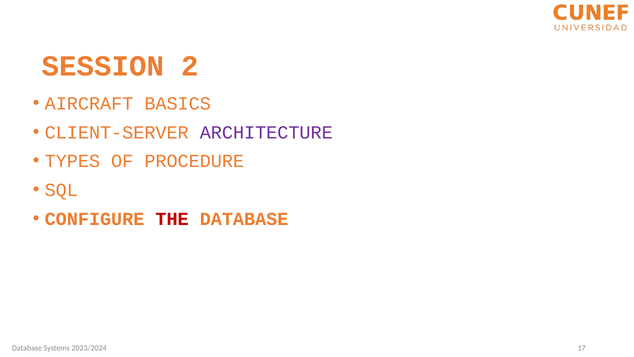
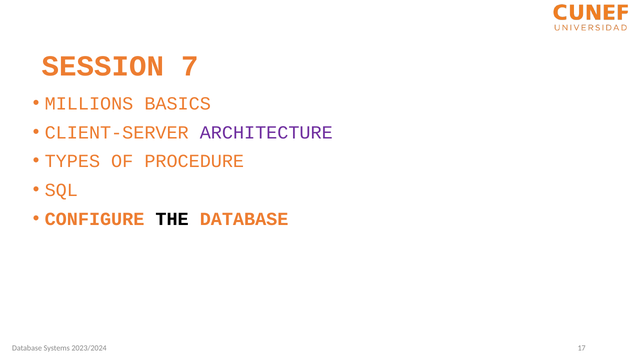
2: 2 -> 7 (190, 66)
AIRCRAFT: AIRCRAFT -> MILLIONS (89, 103)
THE colour: red -> black (172, 219)
